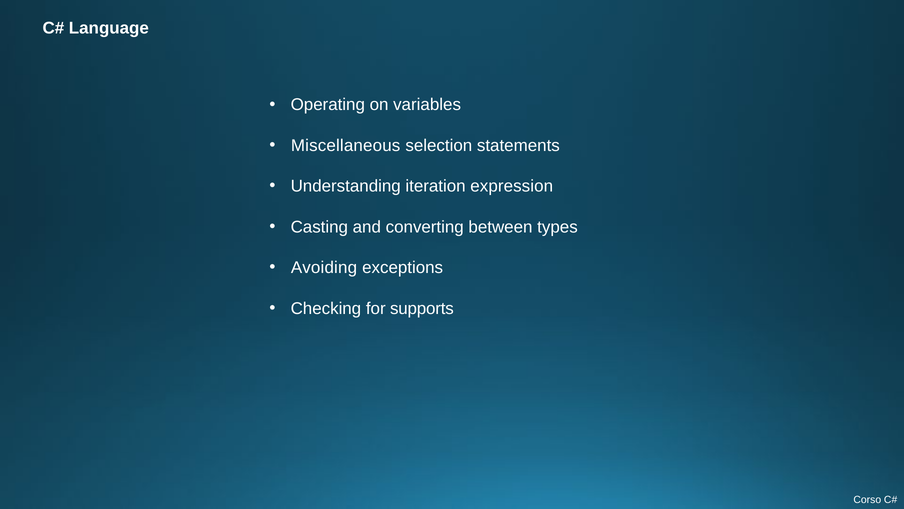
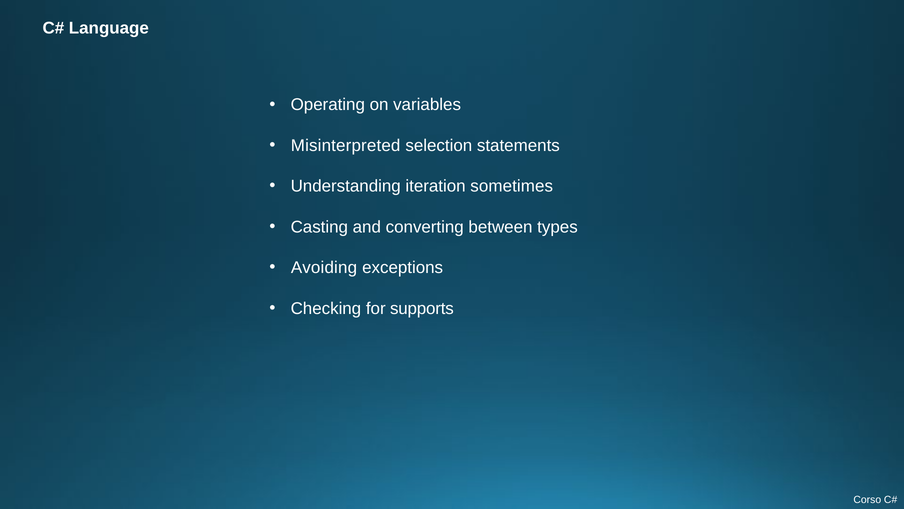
Miscellaneous: Miscellaneous -> Misinterpreted (346, 145)
expression: expression -> sometimes (512, 186)
